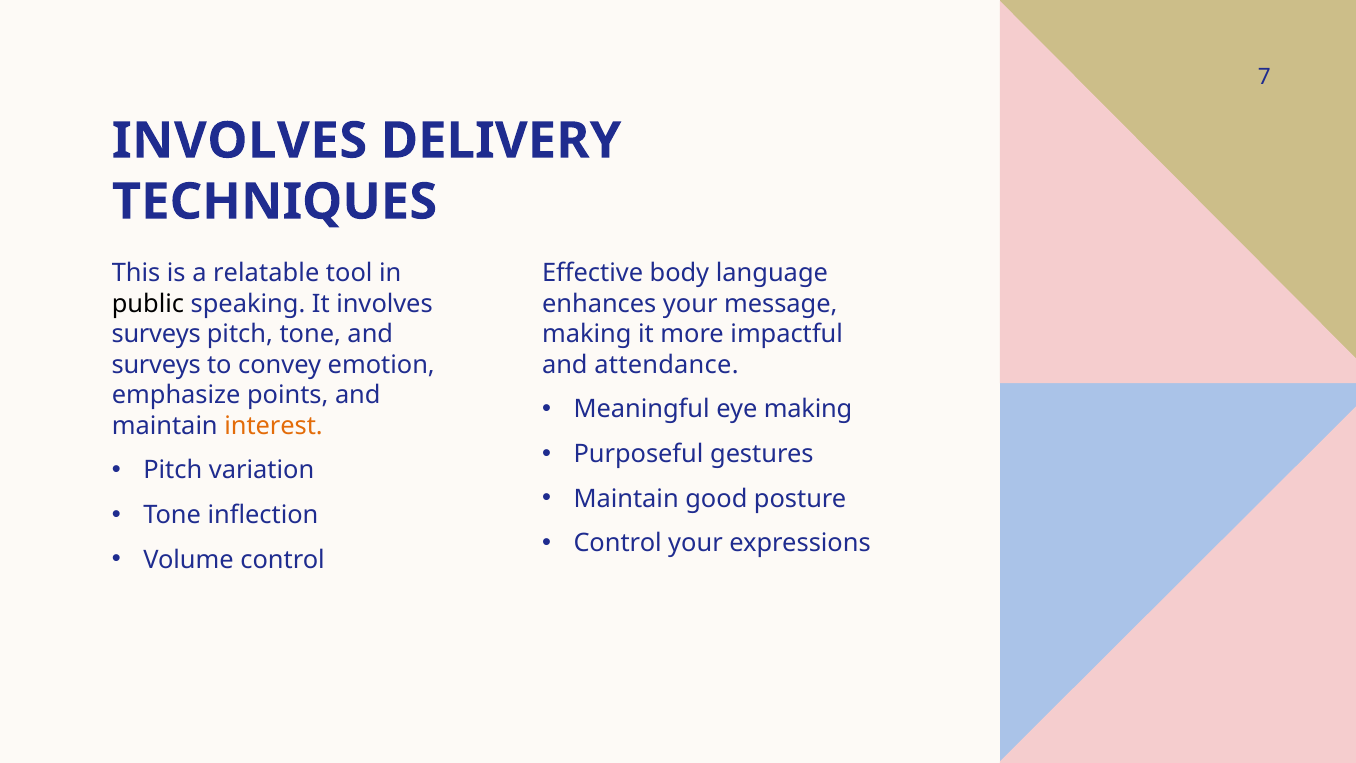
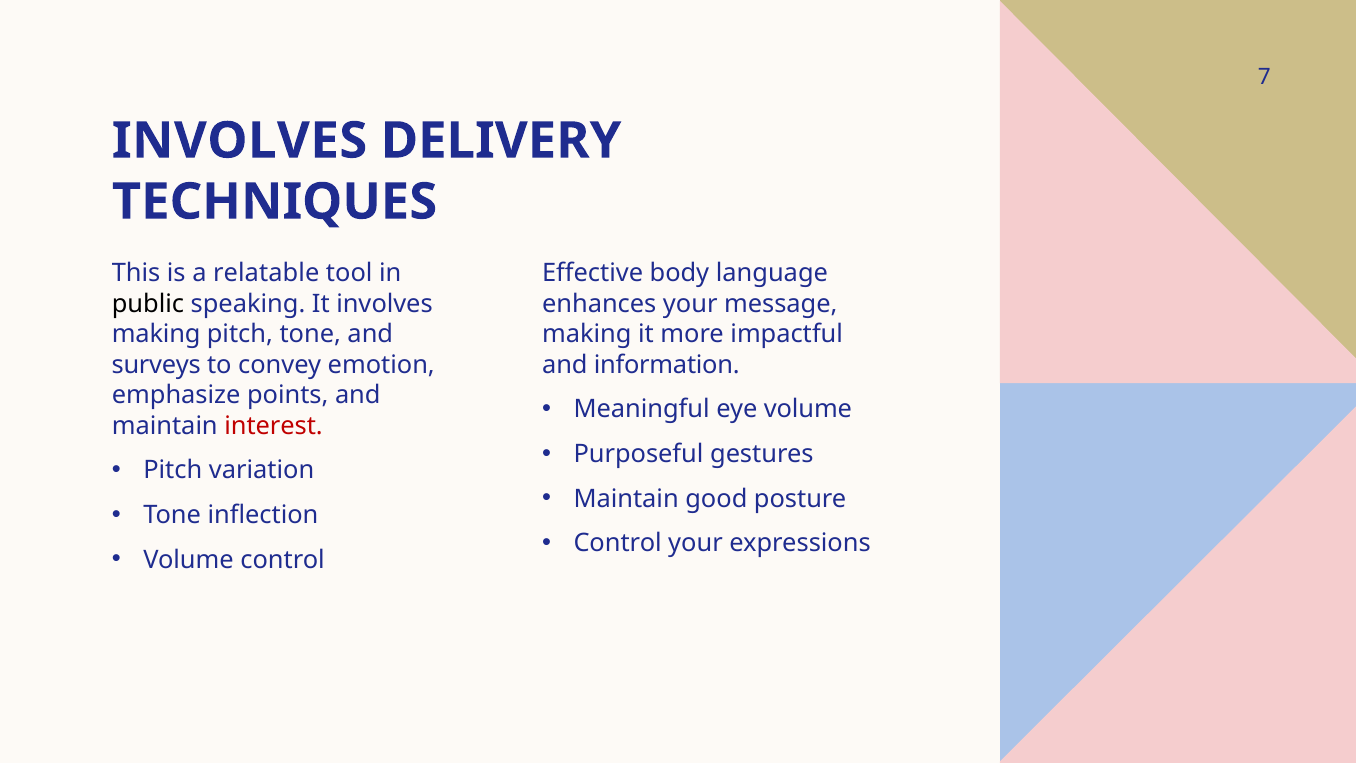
surveys: surveys -> making (156, 334)
attendance: attendance -> information (667, 365)
eye making: making -> volume (808, 409)
interest colour: orange -> red (274, 426)
